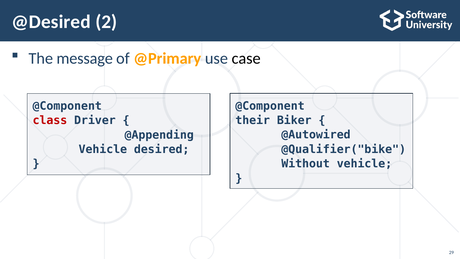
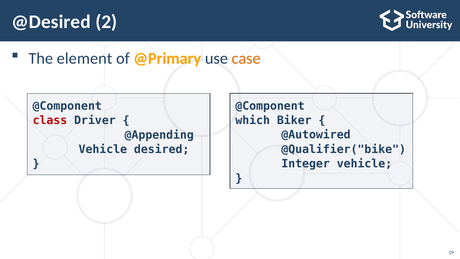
message: message -> element (85, 58)
case colour: black -> orange (246, 58)
their: their -> which (253, 120)
Without: Without -> Integer (306, 164)
